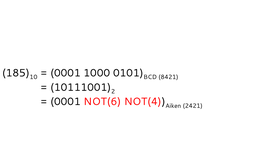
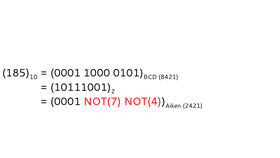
NOT(6: NOT(6 -> NOT(7 (102, 101)
